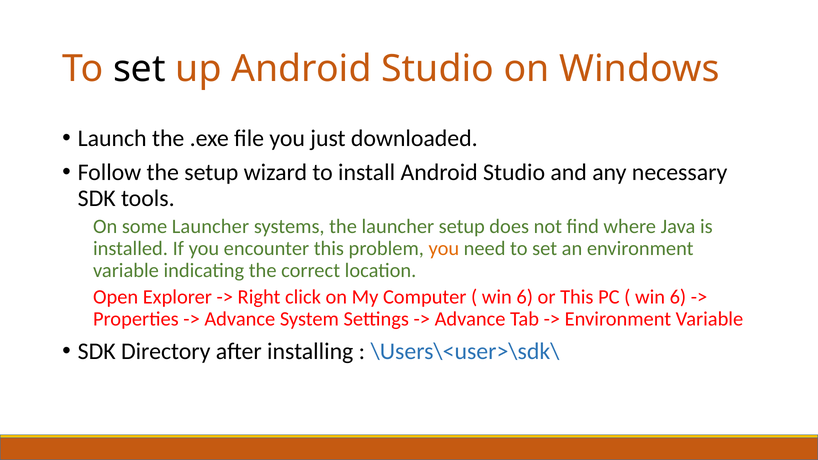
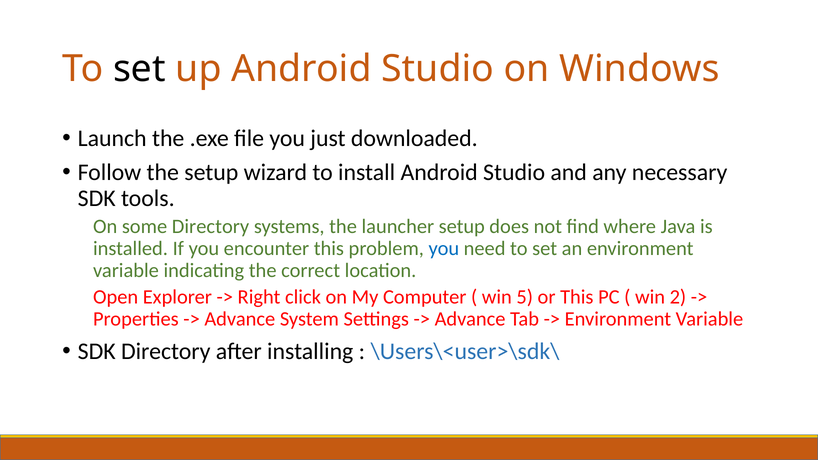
some Launcher: Launcher -> Directory (210, 227)
you colour: orange -> blue (444, 249)
6: 6 -> 5 (525, 297)
6: 6 -> 2 (678, 297)
